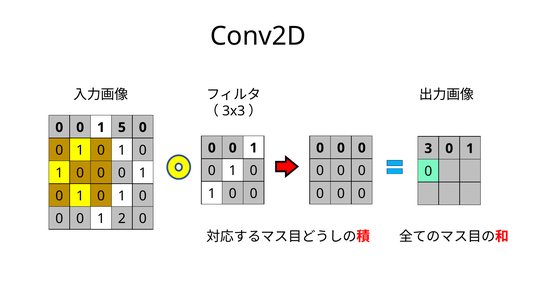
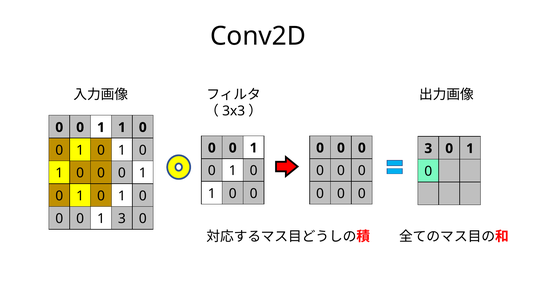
1 5: 5 -> 1 (122, 127)
1 2: 2 -> 3 (122, 218)
